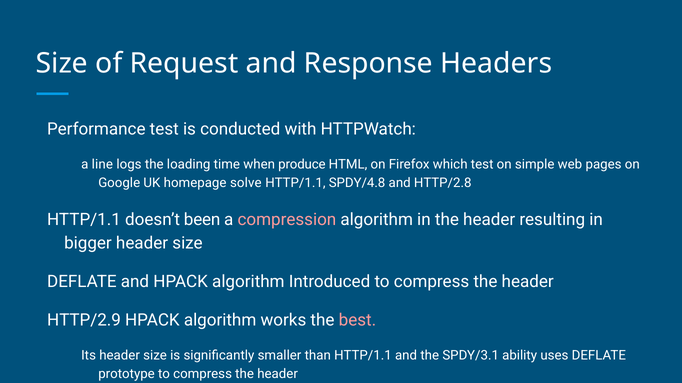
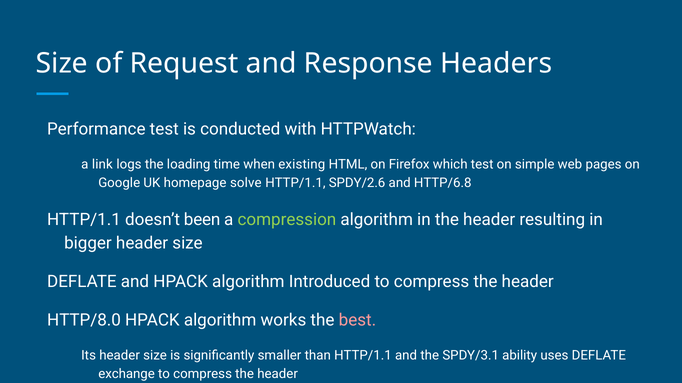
line: line -> link (102, 165)
produce: produce -> existing (302, 165)
SPDY/4.8: SPDY/4.8 -> SPDY/2.6 (357, 183)
HTTP/2.8: HTTP/2.8 -> HTTP/6.8 (443, 183)
compression colour: pink -> light green (287, 220)
HTTP/2.9: HTTP/2.9 -> HTTP/8.0 (84, 321)
prototype: prototype -> exchange (127, 374)
